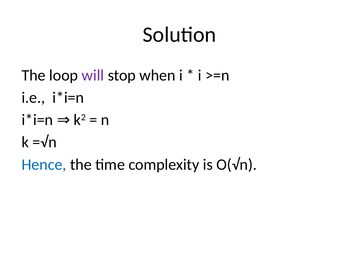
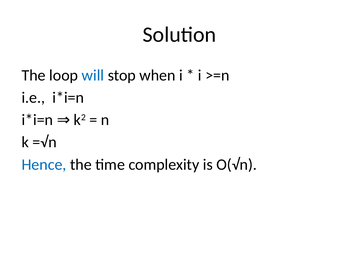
will colour: purple -> blue (93, 75)
